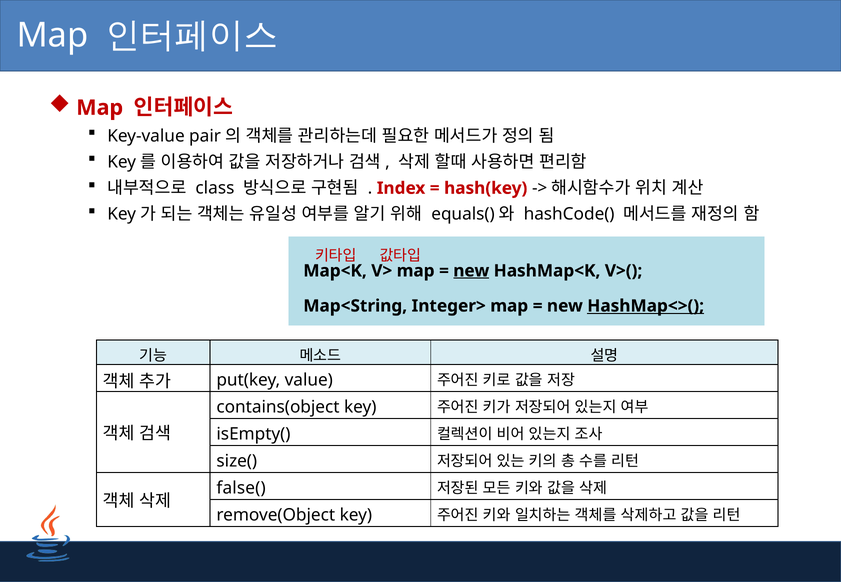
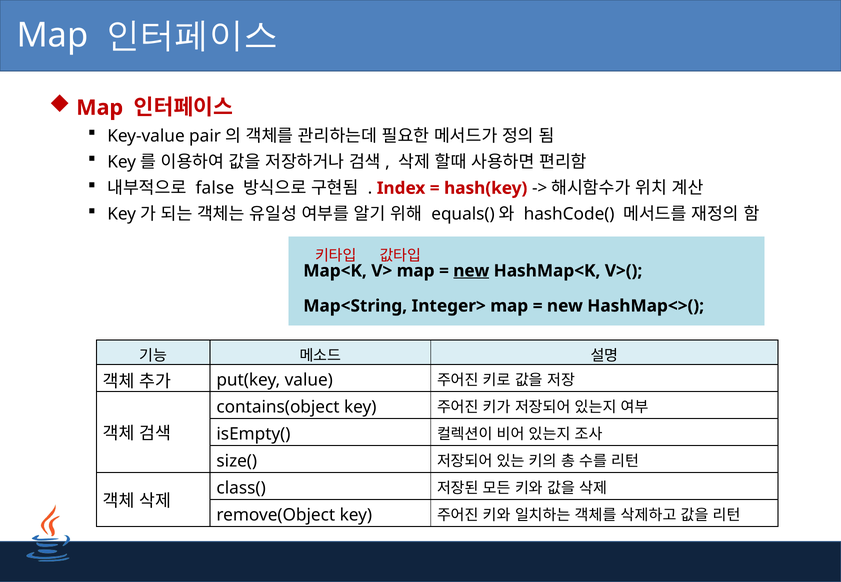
class: class -> false (215, 188)
HashMap<>( underline: present -> none (646, 306)
false(: false( -> class( (241, 488)
